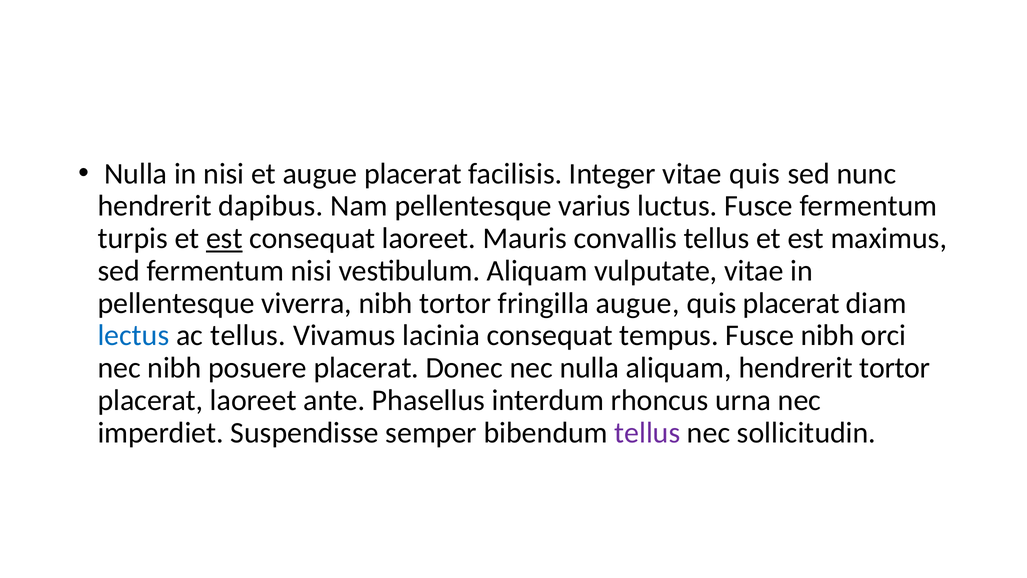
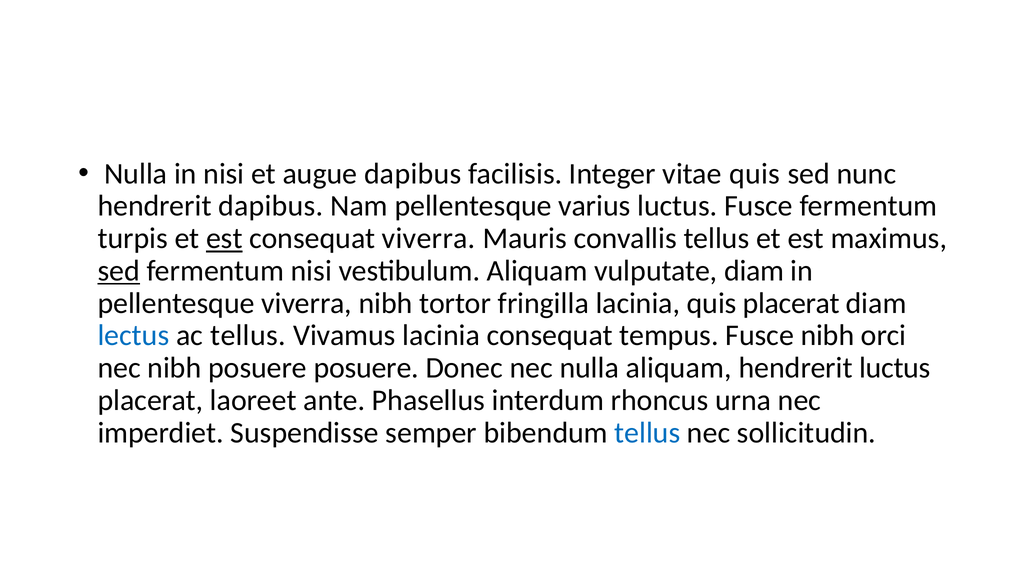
augue placerat: placerat -> dapibus (413, 174)
consequat laoreet: laoreet -> viverra (429, 238)
sed underline: none -> present (119, 271)
vulputate vitae: vitae -> diam (754, 271)
fringilla augue: augue -> lacinia (638, 303)
posuere placerat: placerat -> posuere (366, 368)
hendrerit tortor: tortor -> luctus (895, 368)
tellus colour: purple -> blue (647, 432)
